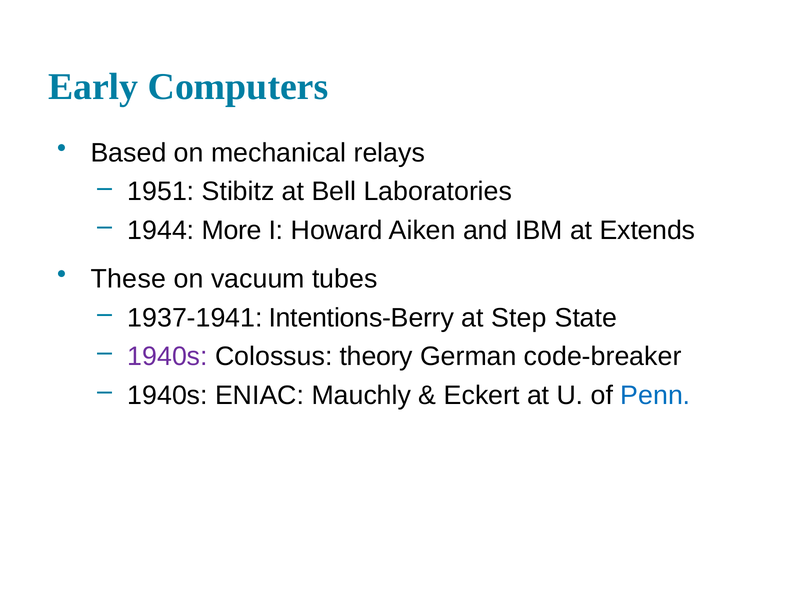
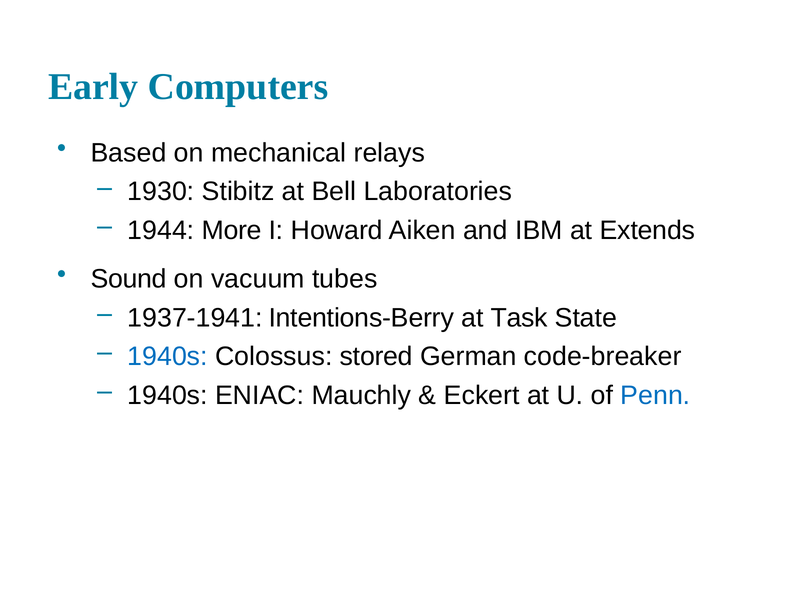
1951: 1951 -> 1930 (161, 192)
These: These -> Sound (129, 279)
Step: Step -> Task (519, 318)
1940s colour: purple -> blue (168, 357)
theory: theory -> stored (376, 357)
